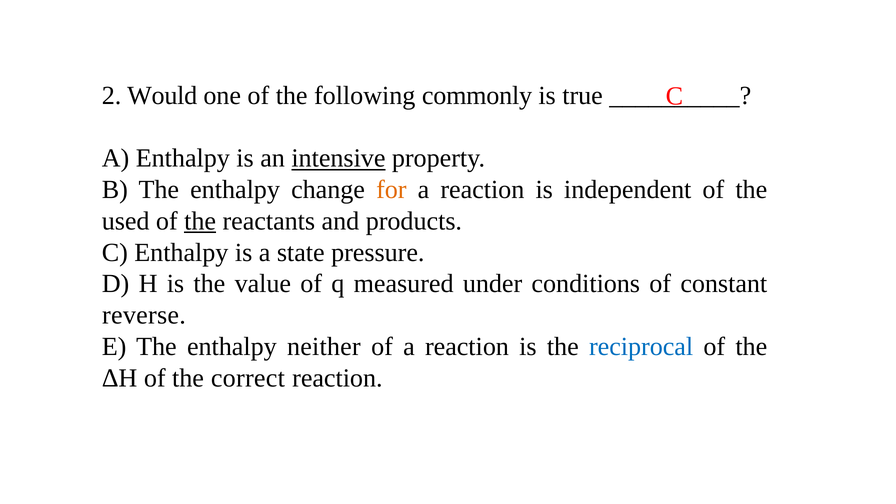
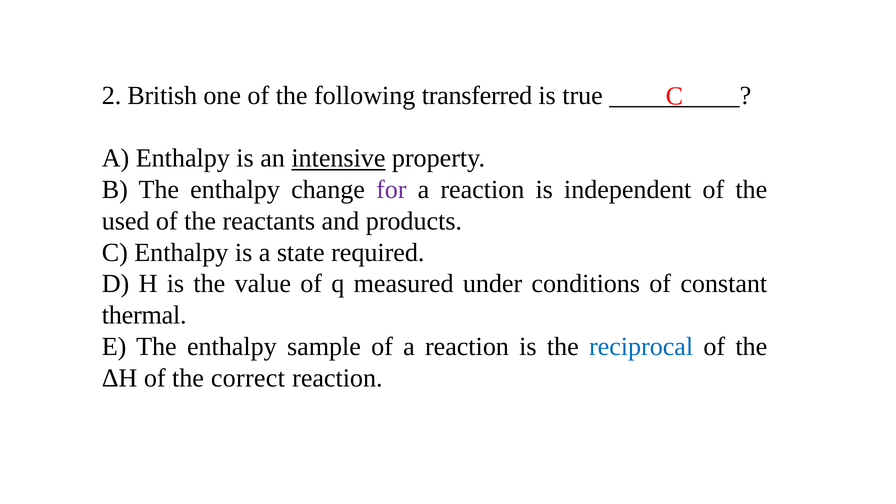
Would: Would -> British (162, 96)
commonly: commonly -> transferred (477, 96)
for colour: orange -> purple (391, 190)
the underline: present -> none (200, 221)
pressure: pressure -> required (378, 252)
reverse: reverse -> thermal (144, 315)
neither: neither -> sample (324, 347)
